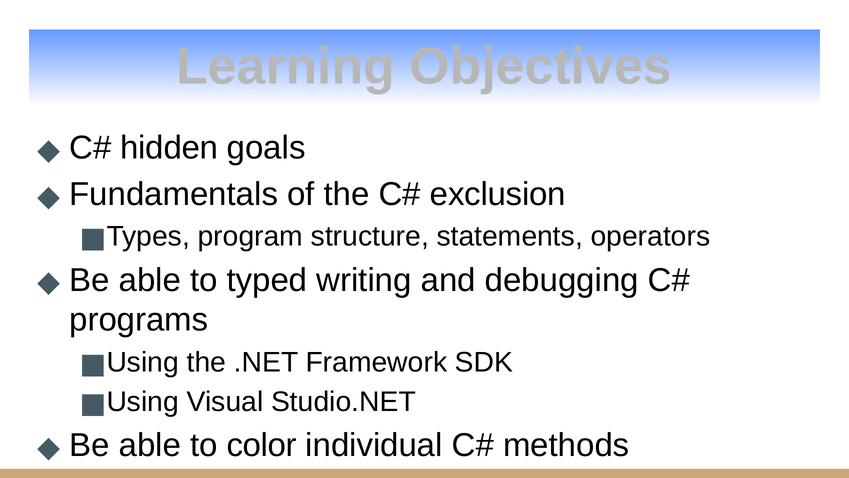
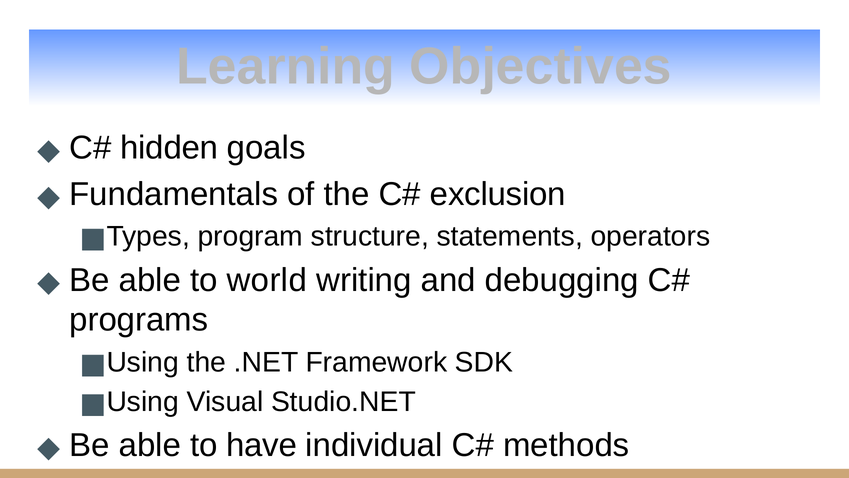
typed: typed -> world (267, 280)
color: color -> have (262, 445)
